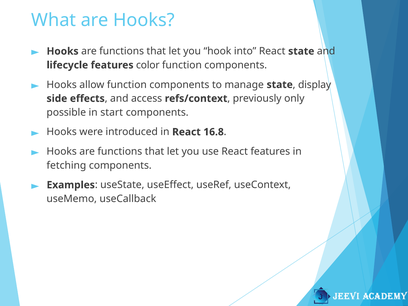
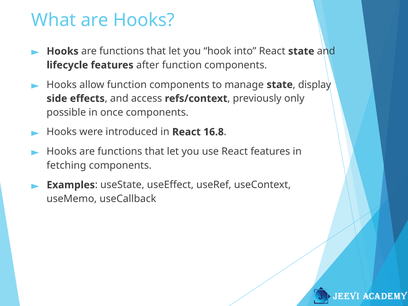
color: color -> after (148, 65)
start: start -> once (112, 112)
